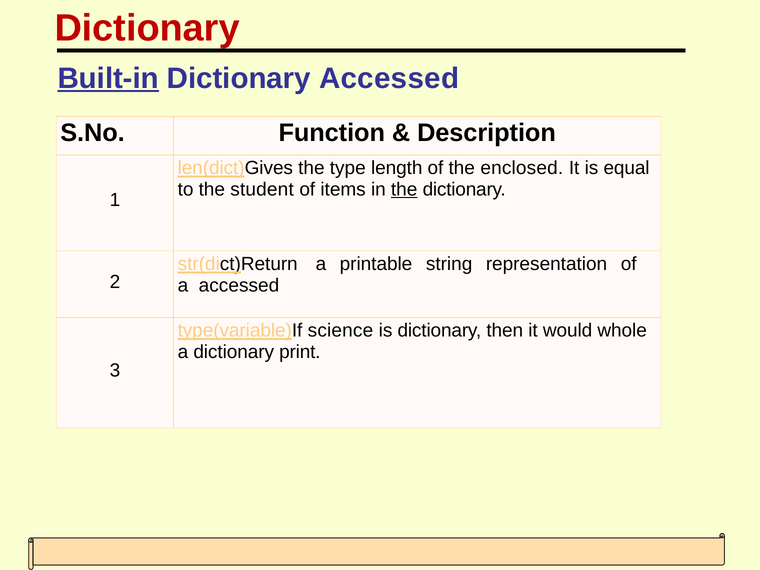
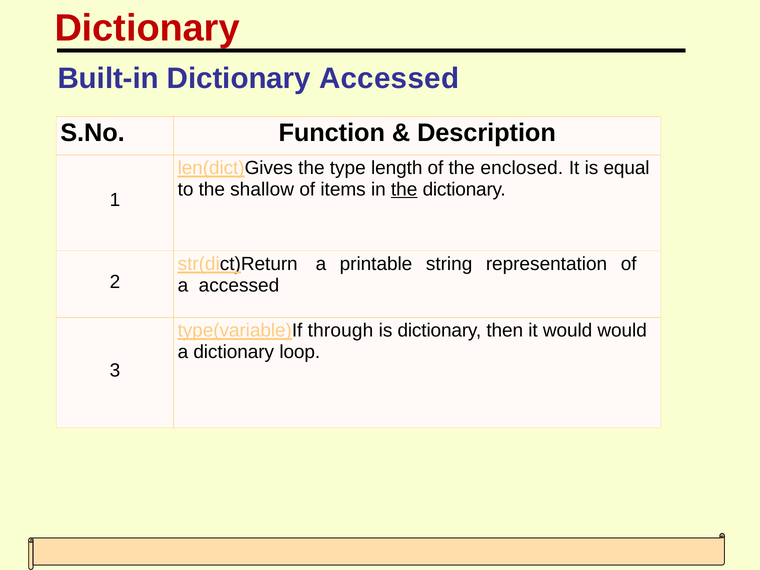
Built-in underline: present -> none (108, 78)
student: student -> shallow (262, 189)
science: science -> through (340, 331)
would whole: whole -> would (622, 331)
print: print -> loop (300, 352)
